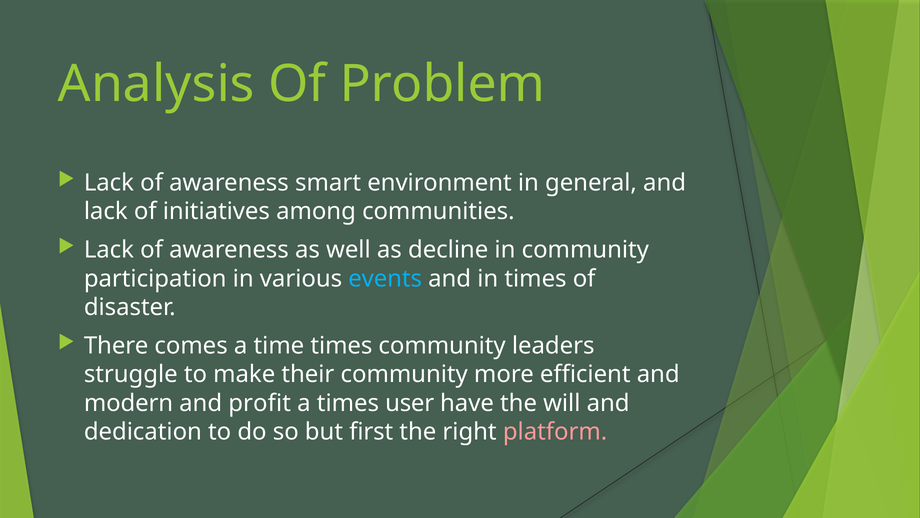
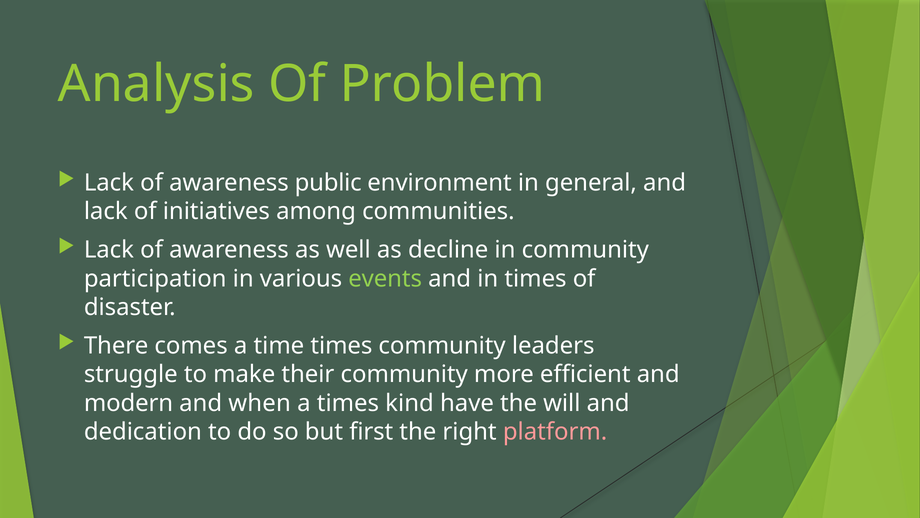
smart: smart -> public (328, 183)
events colour: light blue -> light green (385, 278)
profit: profit -> when (260, 403)
user: user -> kind (410, 403)
